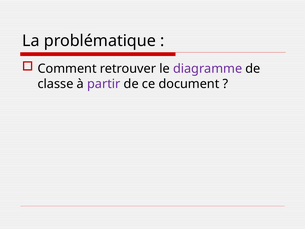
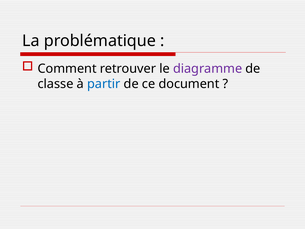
partir colour: purple -> blue (104, 84)
